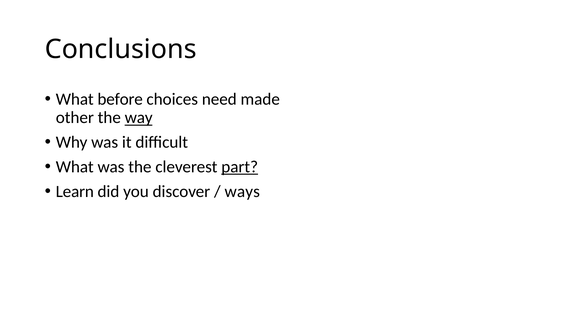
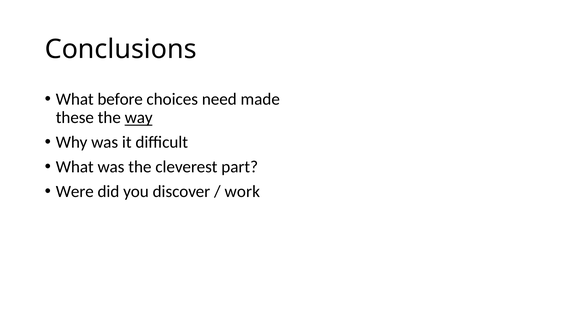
other: other -> these (75, 118)
part underline: present -> none (240, 167)
Learn: Learn -> Were (75, 192)
ways: ways -> work (242, 192)
